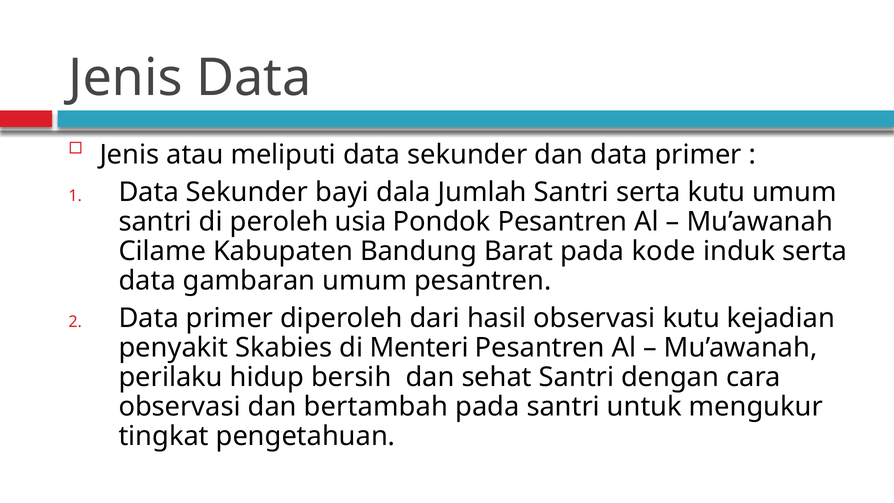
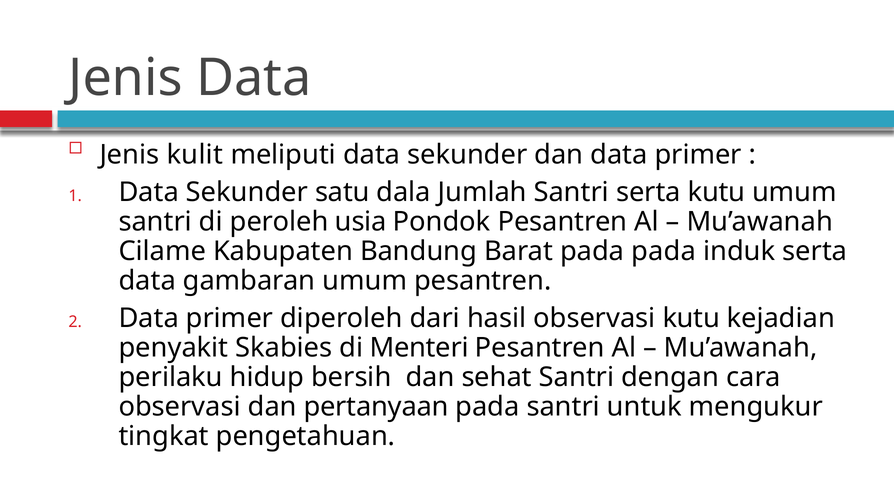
atau: atau -> kulit (195, 155)
bayi: bayi -> satu (342, 192)
pada kode: kode -> pada (664, 251)
bertambah: bertambah -> pertanyaan (376, 407)
